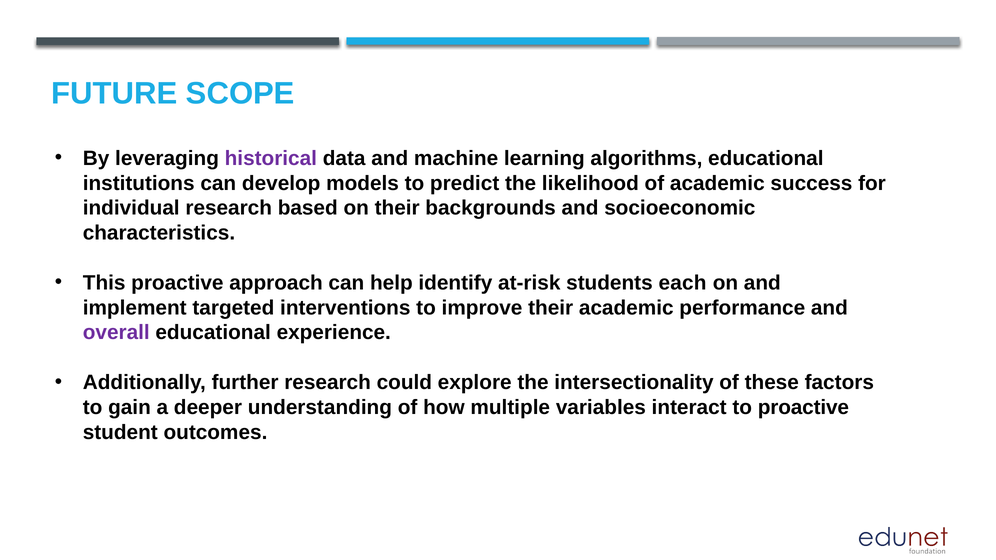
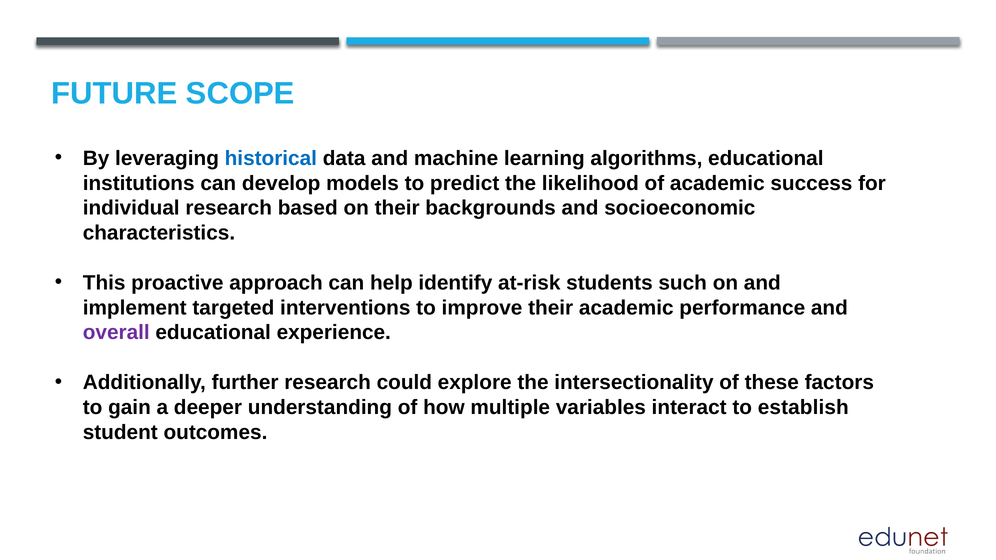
historical colour: purple -> blue (271, 158)
each: each -> such (683, 283)
to proactive: proactive -> establish (803, 407)
